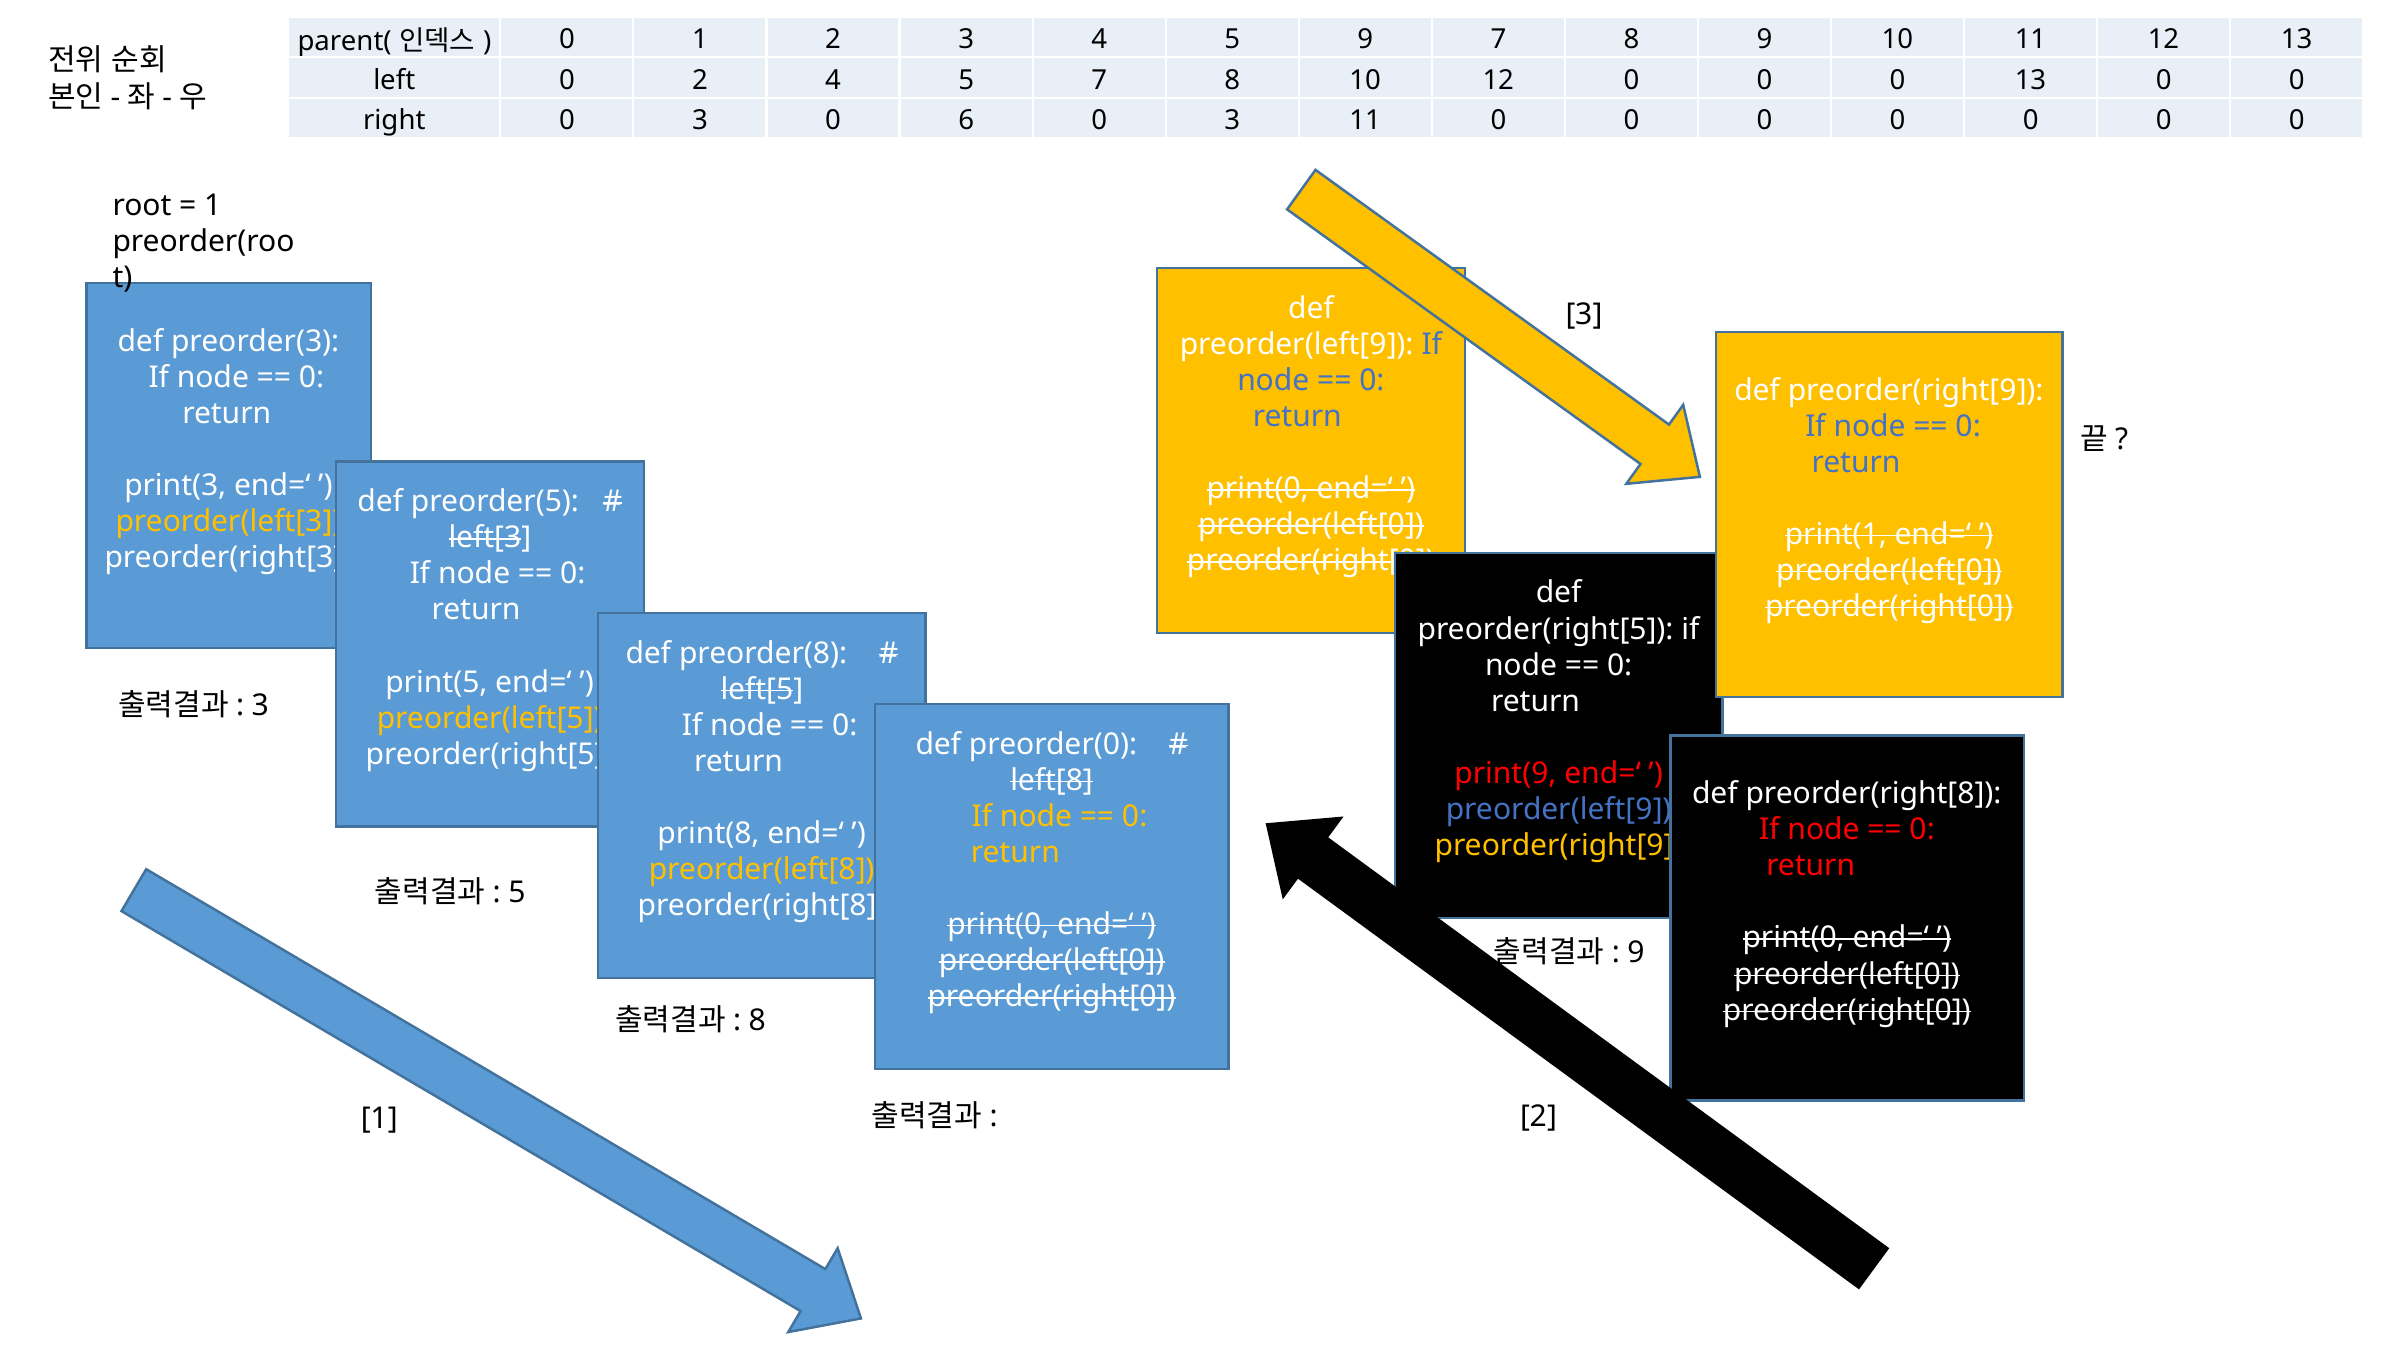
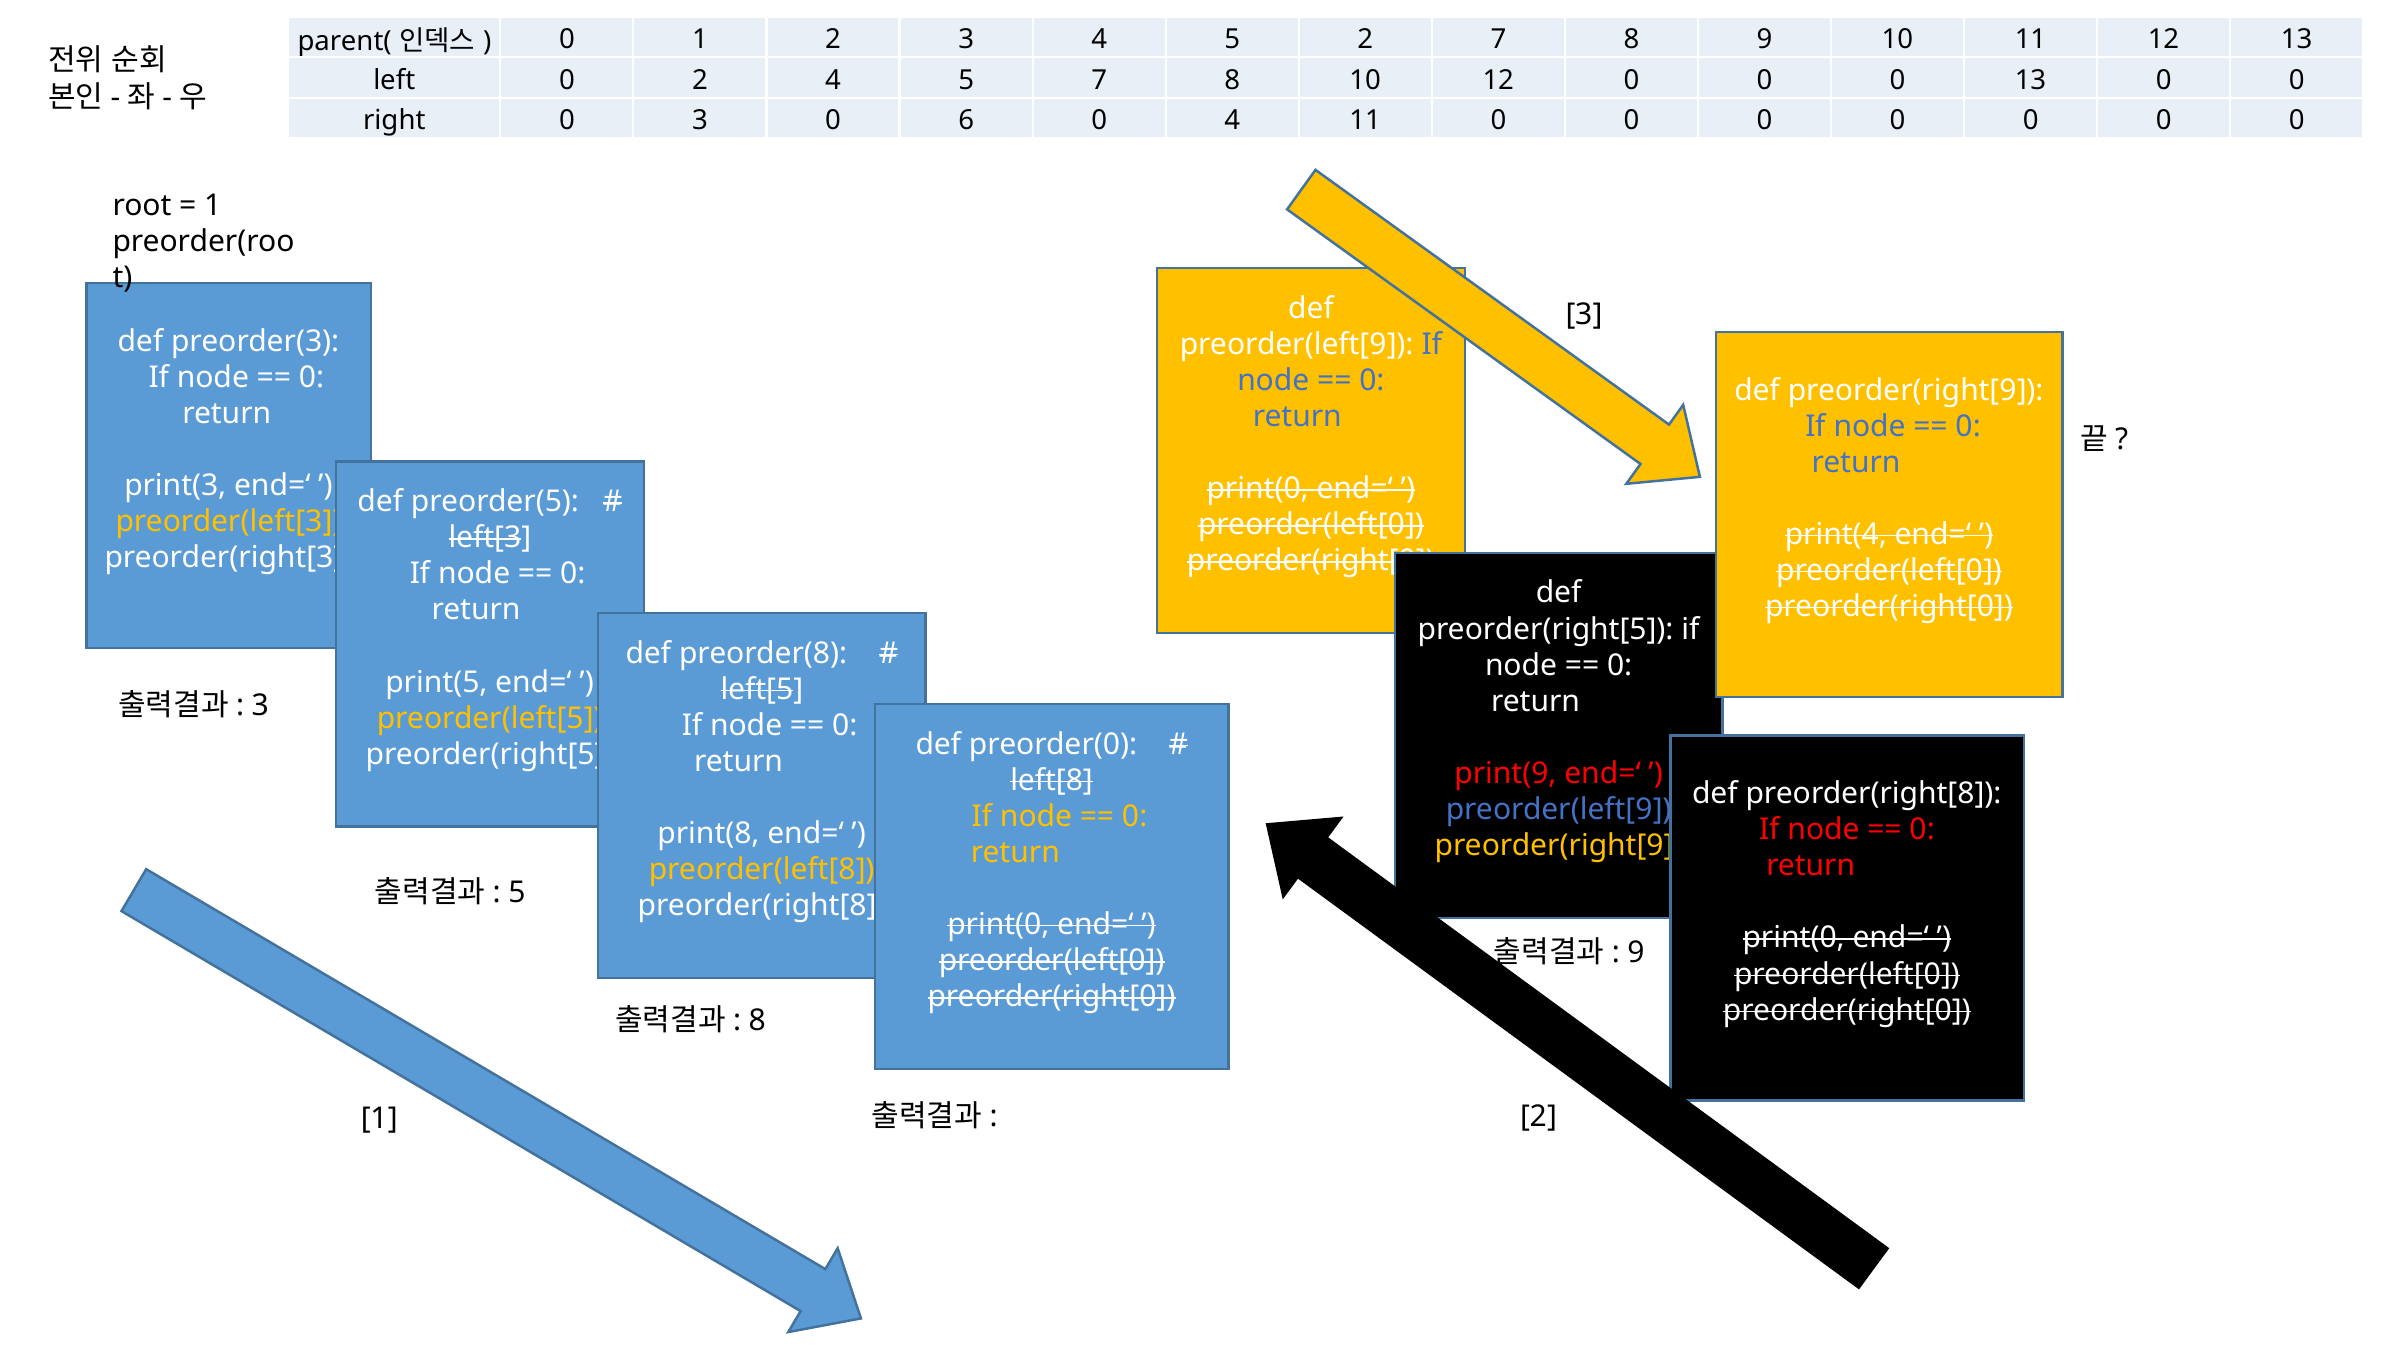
5 9: 9 -> 2 (1365, 39)
6 0 3: 3 -> 4 (1232, 121)
print(1: print(1 -> print(4 (1836, 535)
